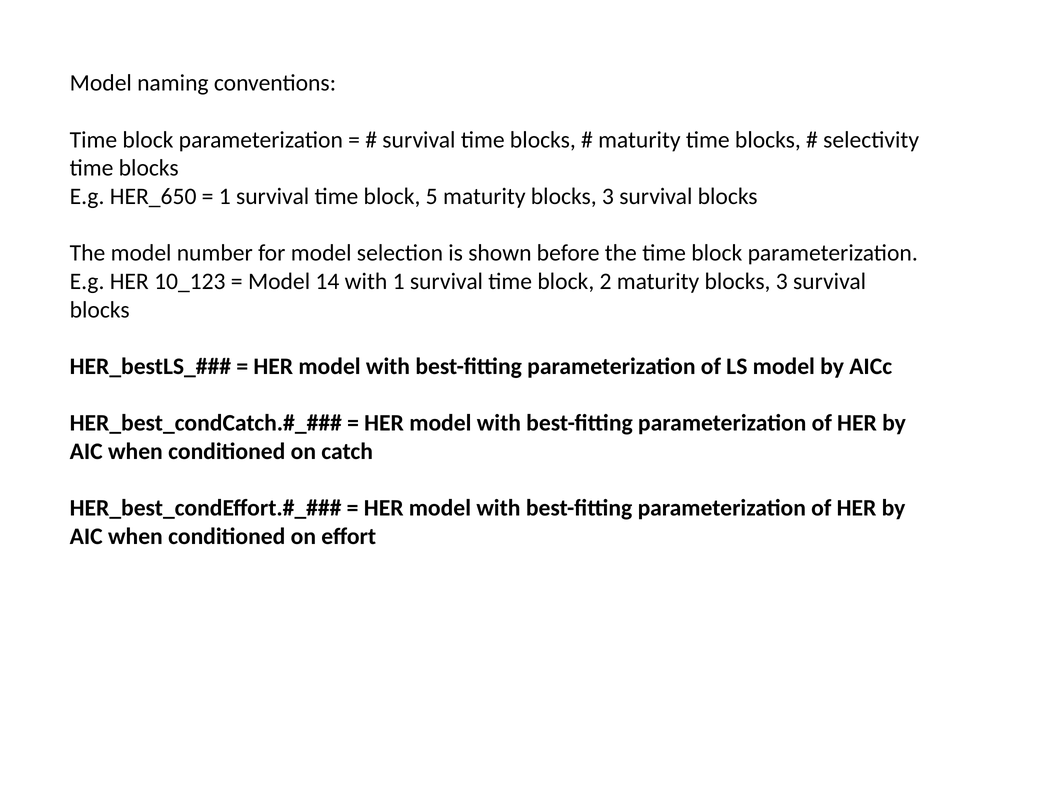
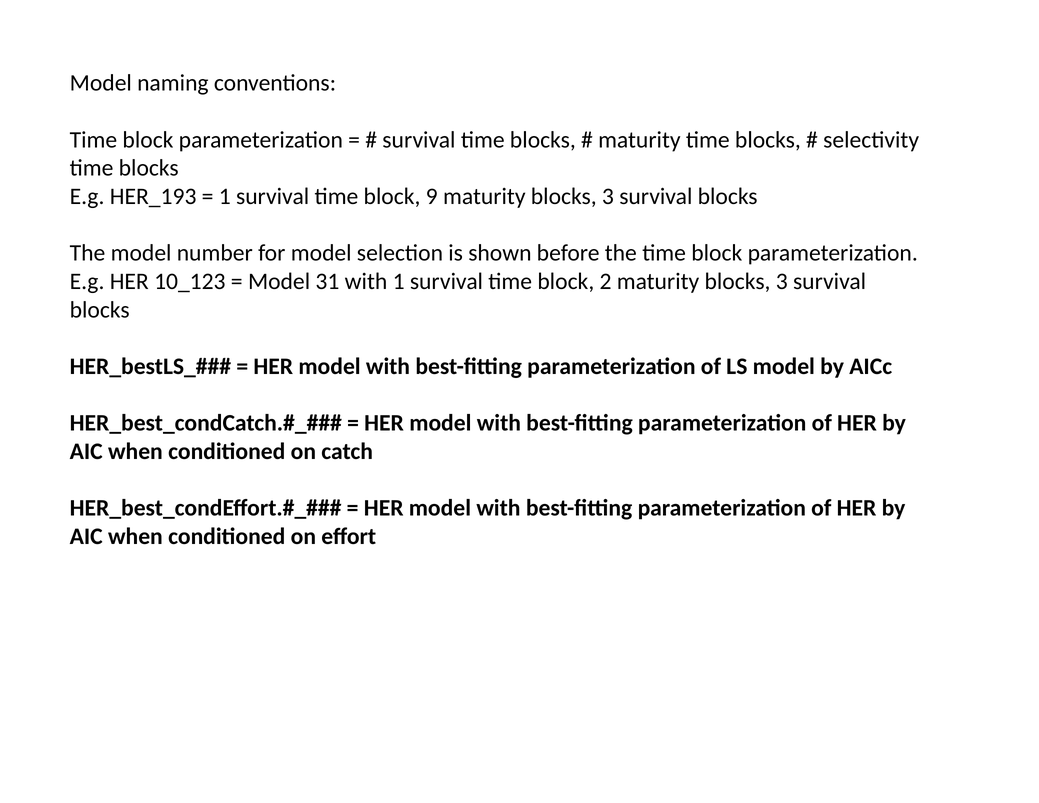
HER_650: HER_650 -> HER_193 (153, 196)
5: 5 -> 9 (432, 196)
14: 14 -> 31 (327, 281)
